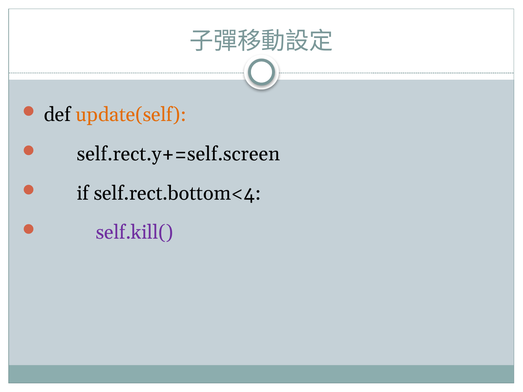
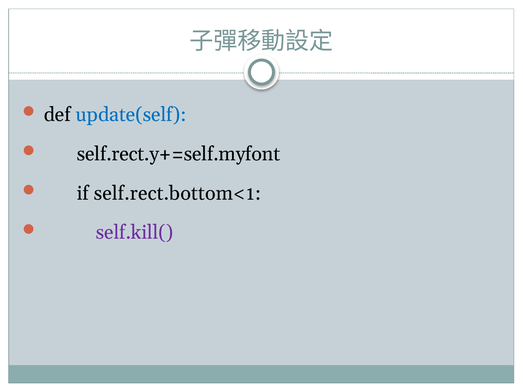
update(self colour: orange -> blue (131, 115)
self.rect.y+=self.screen: self.rect.y+=self.screen -> self.rect.y+=self.myfont (179, 154)
self.rect.bottom<4: self.rect.bottom<4 -> self.rect.bottom<1 (177, 193)
